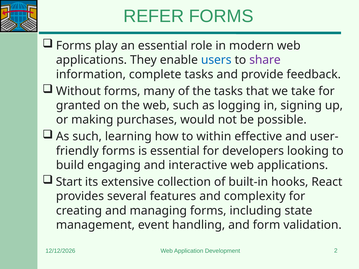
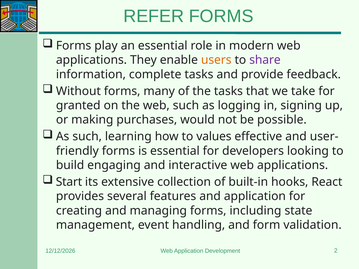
users colour: blue -> orange (216, 60)
within: within -> values (214, 137)
and complexity: complexity -> application (255, 196)
